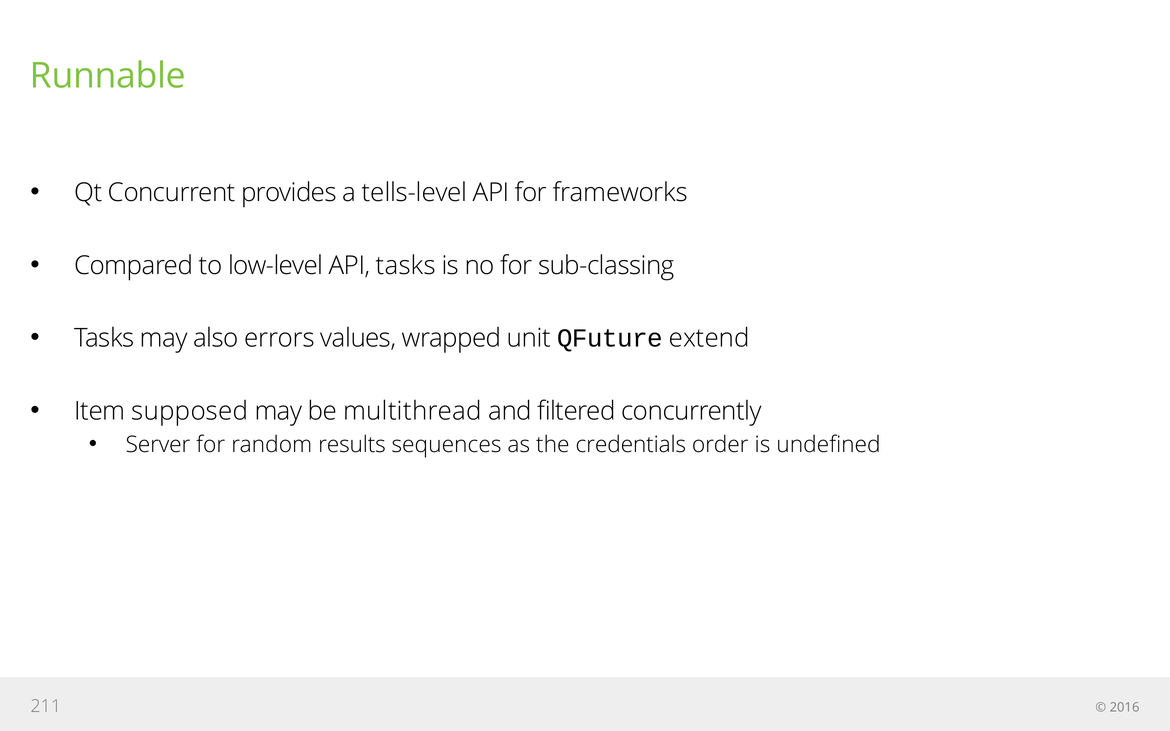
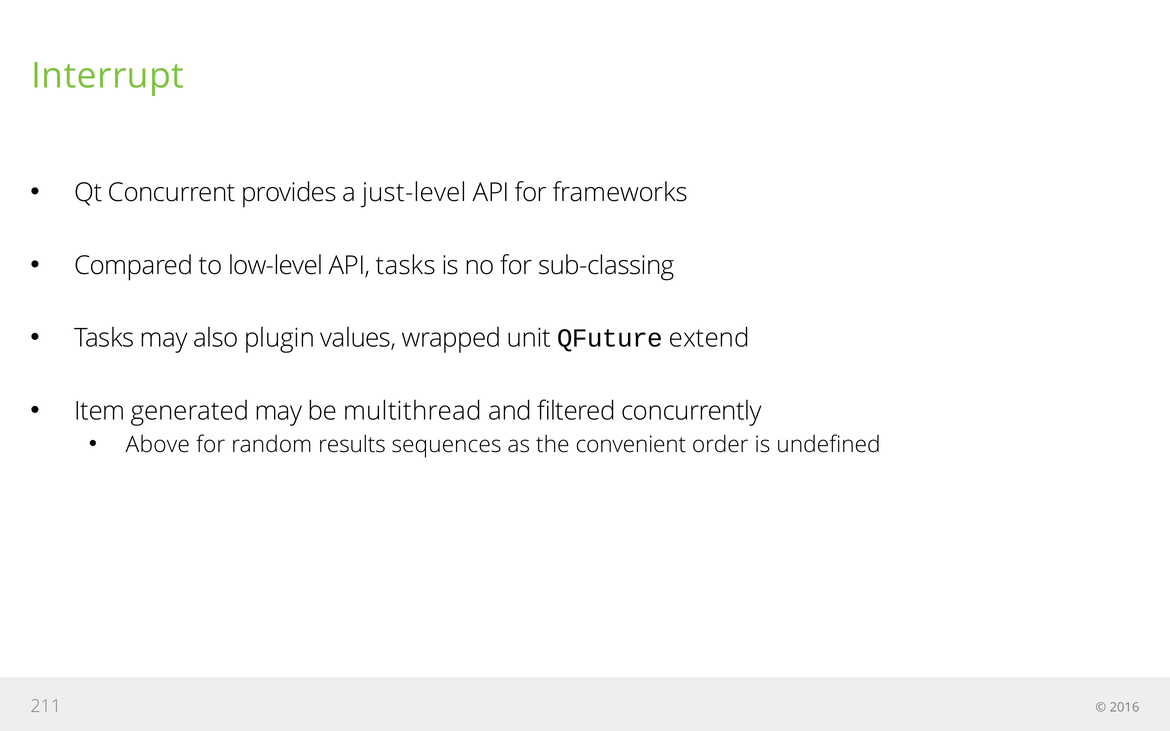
Runnable: Runnable -> Interrupt (108, 76)
tells-level: tells-level -> just-level (414, 193)
errors: errors -> plugin (280, 338)
supposed: supposed -> generated (190, 411)
Server: Server -> Above (158, 445)
credentials: credentials -> convenient (631, 445)
